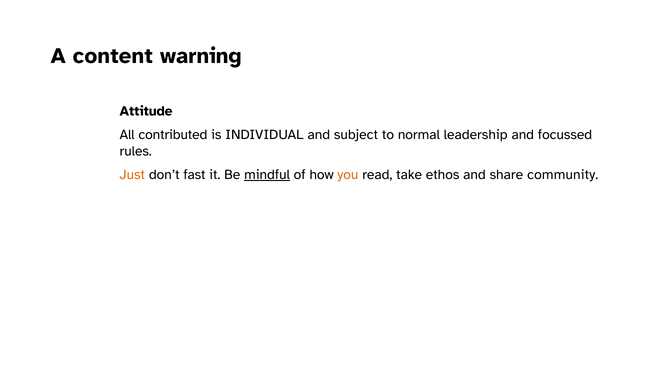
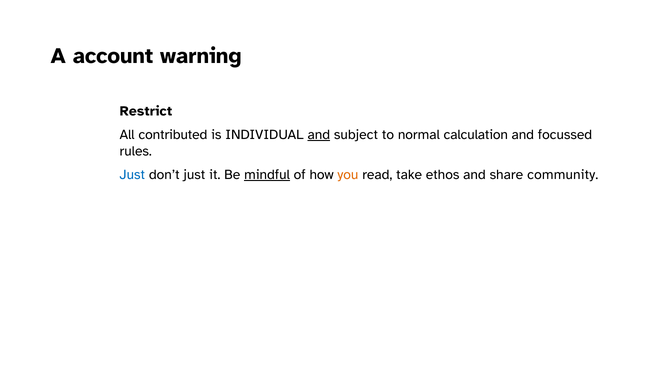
content: content -> account (113, 56)
Attitude: Attitude -> Restrict (146, 111)
and underline: none -> present (319, 135)
leadership: leadership -> calculation (476, 135)
Just colour: orange -> blue (132, 175)
don’t fast: fast -> just (194, 175)
